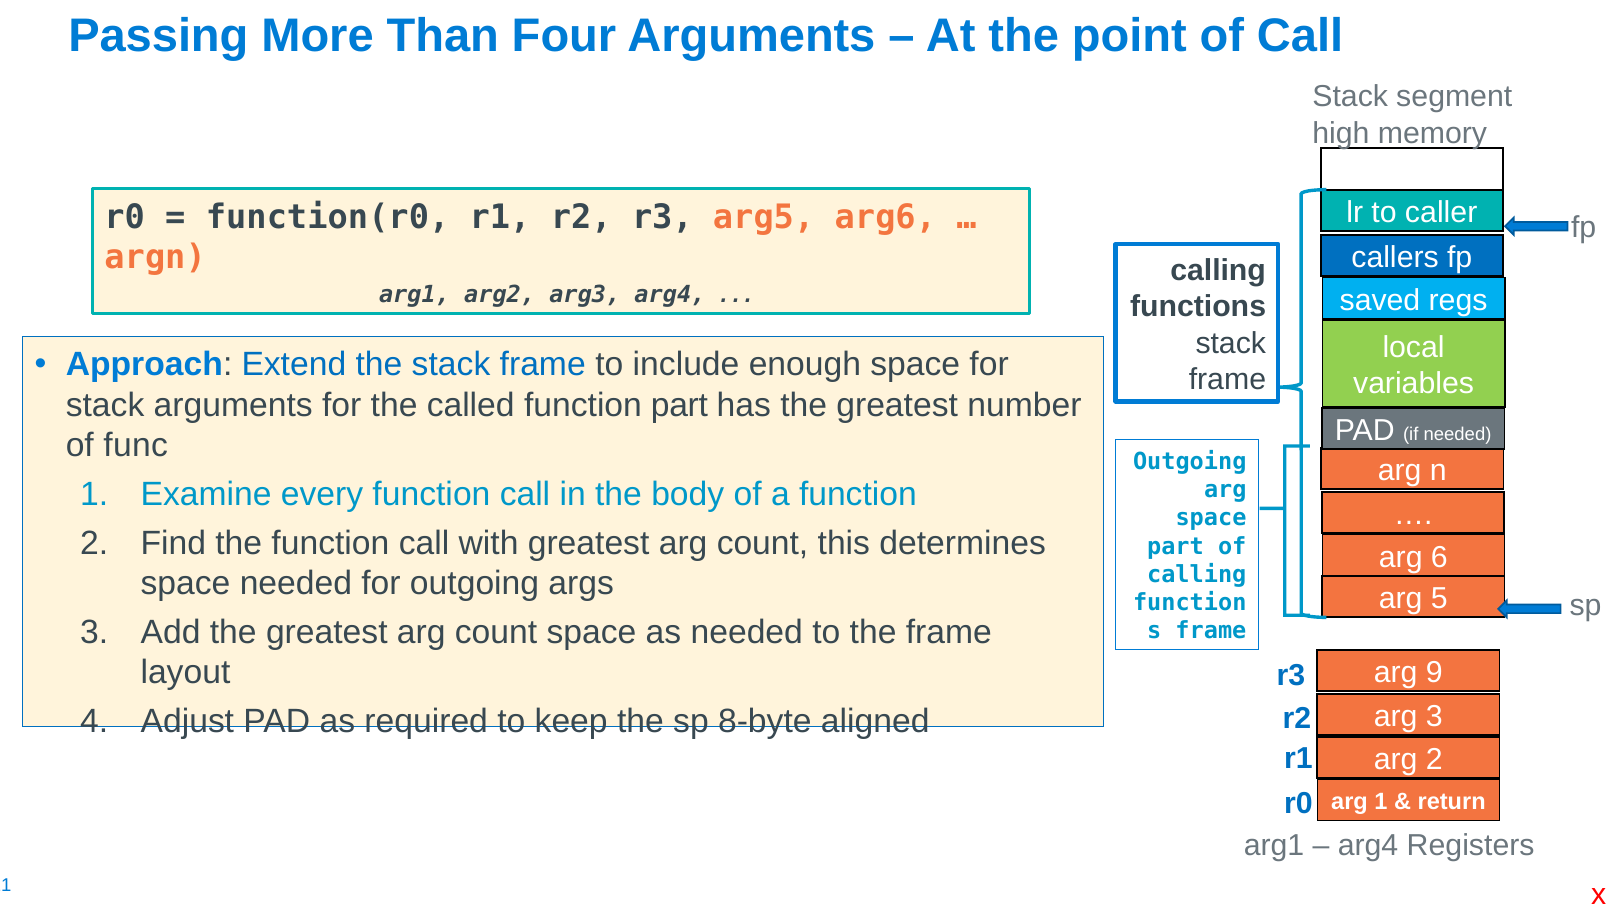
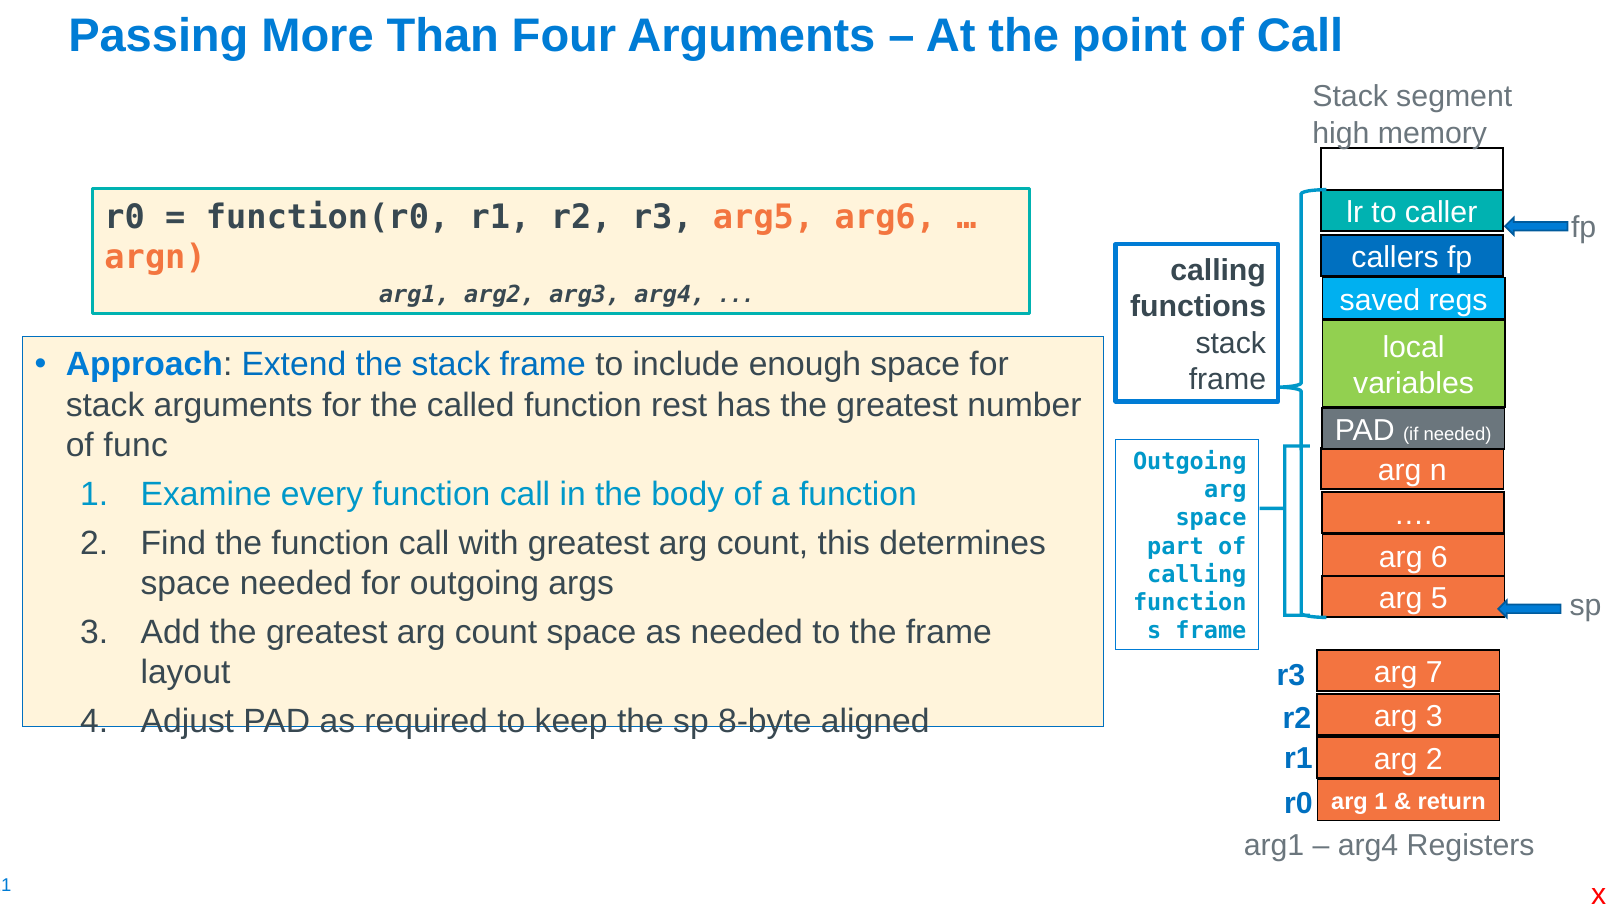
function part: part -> rest (679, 405)
9: 9 -> 7 (1434, 672)
